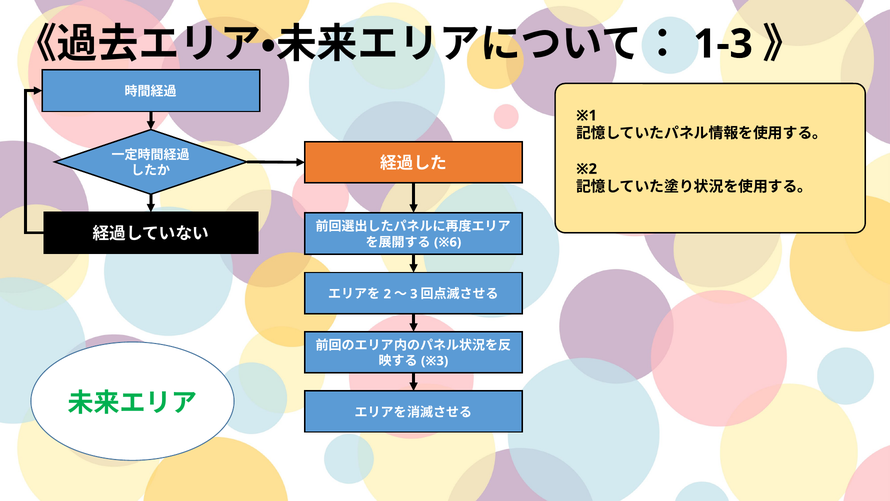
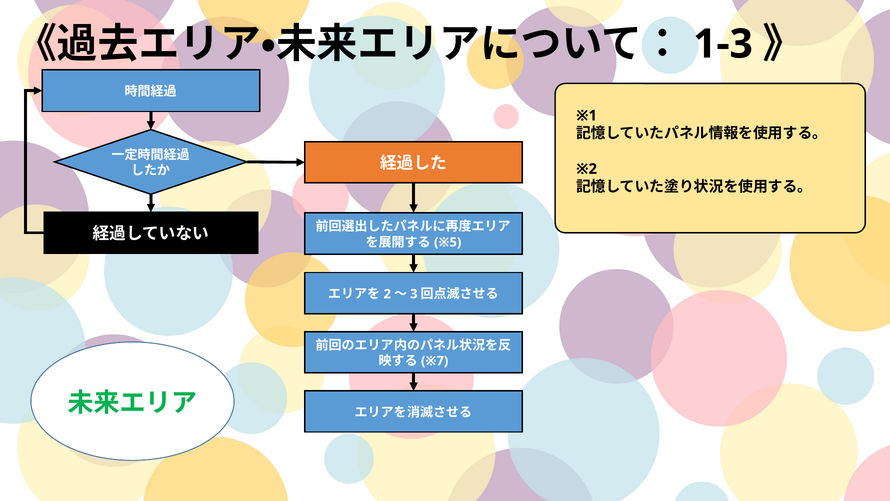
※6: ※6 -> ※5 (448, 242)
※3: ※3 -> ※7 (435, 361)
